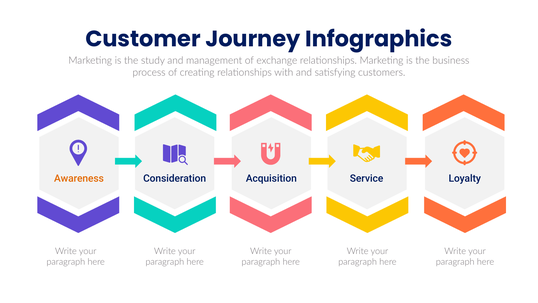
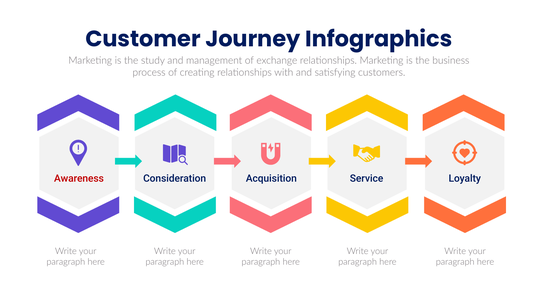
Awareness colour: orange -> red (79, 178)
